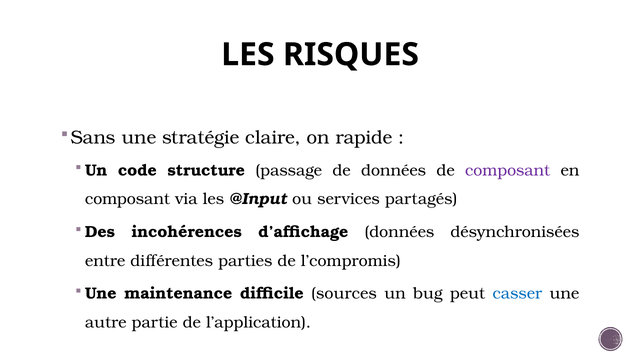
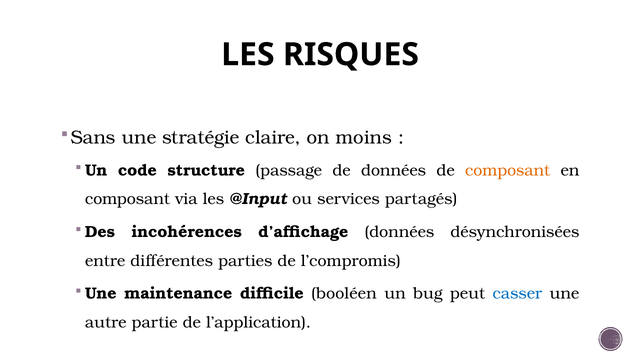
rapide: rapide -> moins (364, 137)
composant colour: purple -> orange (508, 170)
sources: sources -> booléen (344, 294)
